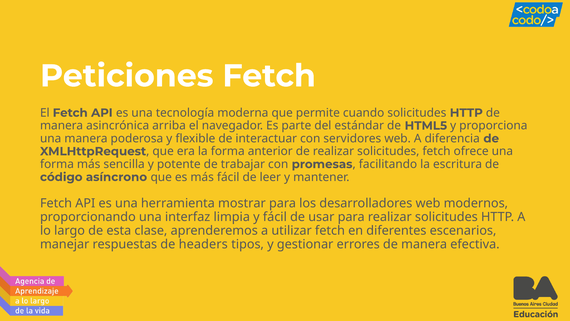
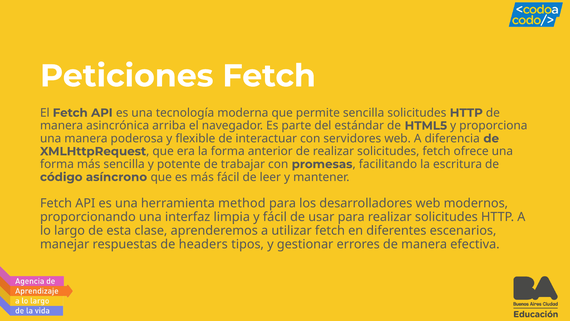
permite cuando: cuando -> sencilla (364, 113)
mostrar: mostrar -> method (242, 203)
